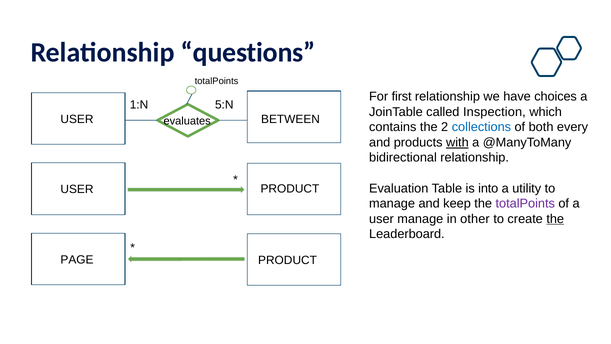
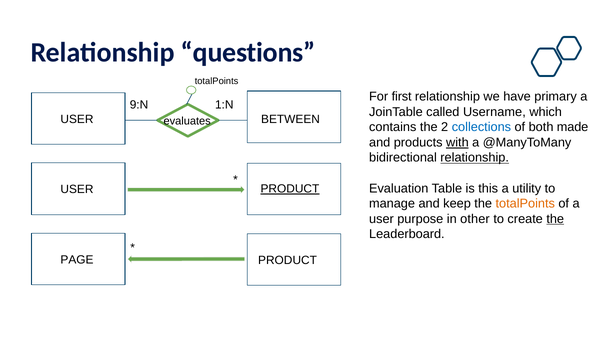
choices: choices -> primary (556, 96)
1:N: 1:N -> 9:N (139, 105)
5:N: 5:N -> 1:N (224, 105)
Inspection: Inspection -> Username (494, 112)
every: every -> made (573, 127)
relationship underline: none -> present (475, 158)
into: into -> this (488, 188)
PRODUCT underline: none -> present (290, 189)
totalPoints colour: purple -> orange (525, 203)
user manage: manage -> purpose (420, 219)
